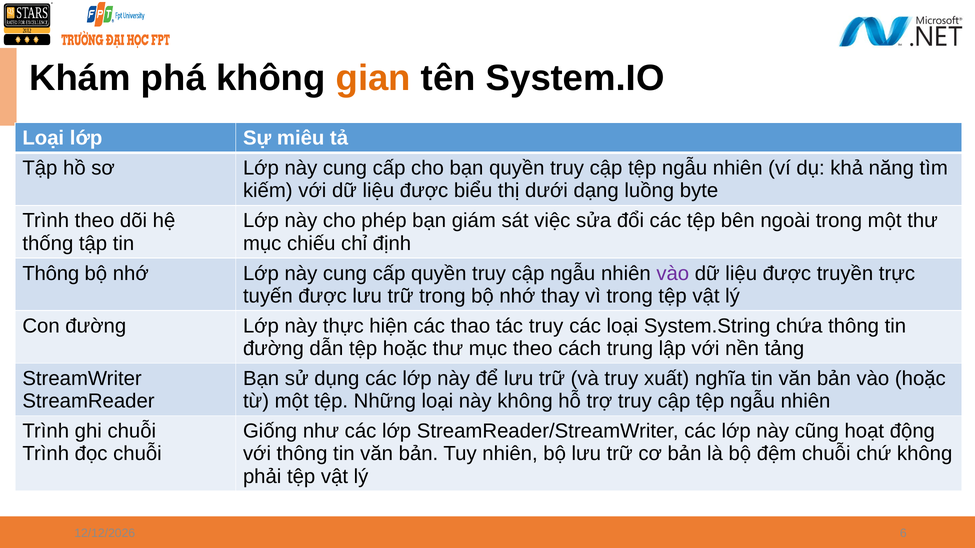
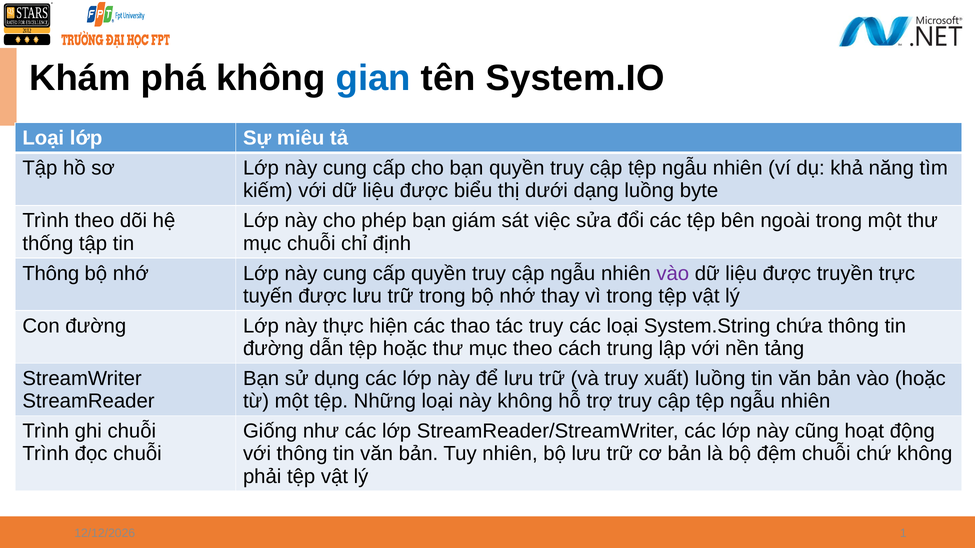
gian colour: orange -> blue (373, 78)
mục chiếu: chiếu -> chuỗi (311, 244)
xuất nghĩa: nghĩa -> luồng (720, 379)
6: 6 -> 1 (903, 534)
